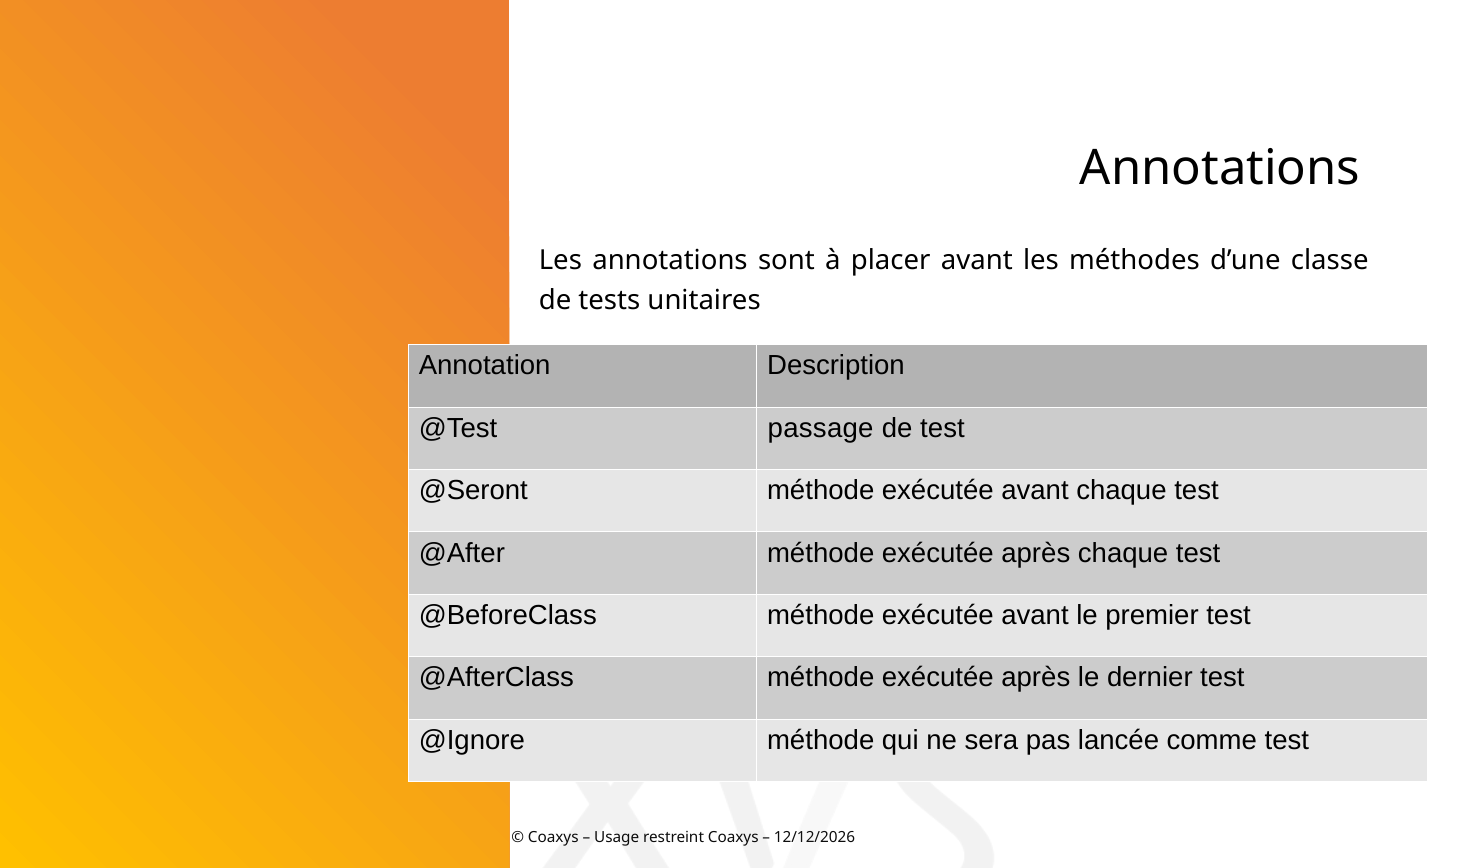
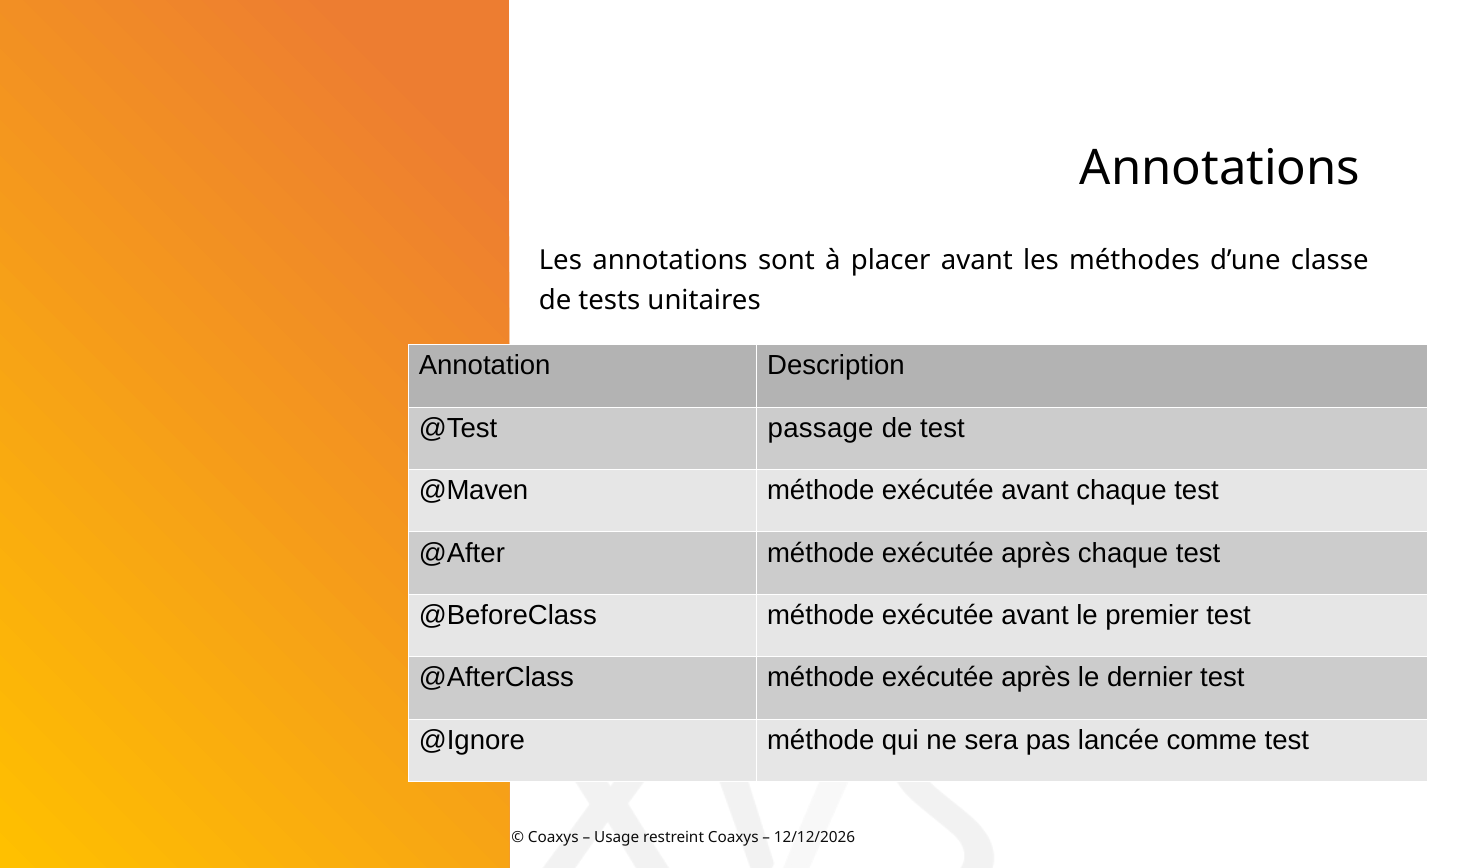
@Seront: @Seront -> @Maven (473, 491)
